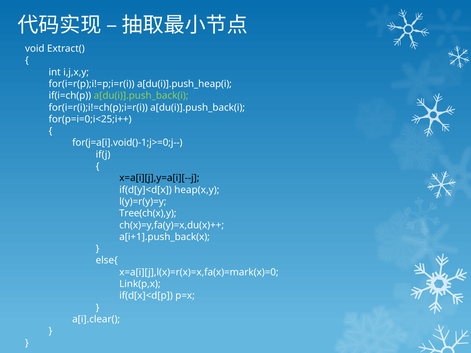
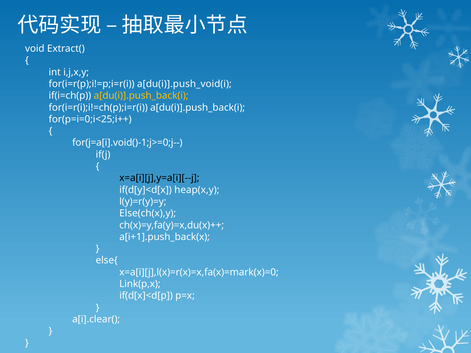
a[du(i)].push_heap(i: a[du(i)].push_heap(i -> a[du(i)].push_void(i (184, 84)
a[du(i)].push_back(i colour: light green -> yellow (141, 96)
Tree(ch(x),y: Tree(ch(x),y -> Else(ch(x),y (148, 214)
